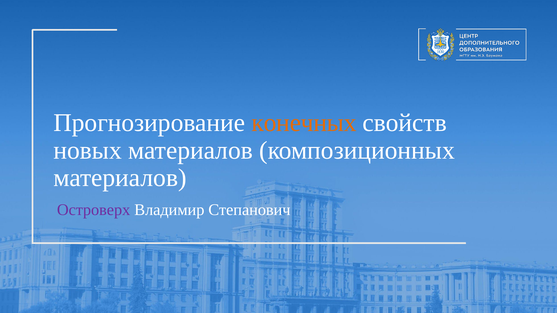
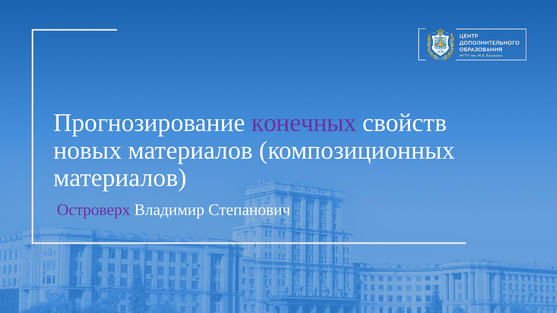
конечных colour: orange -> purple (304, 123)
